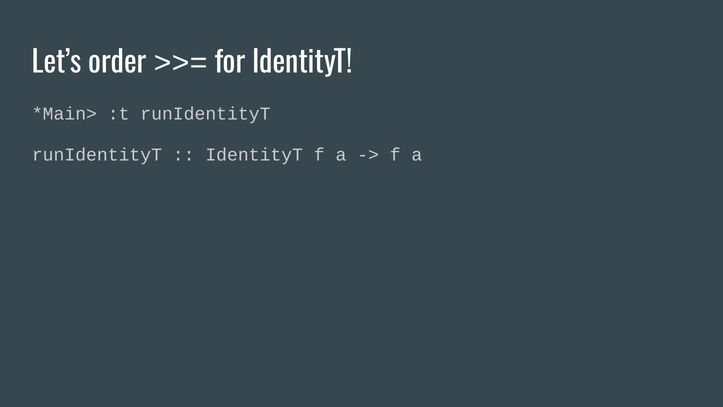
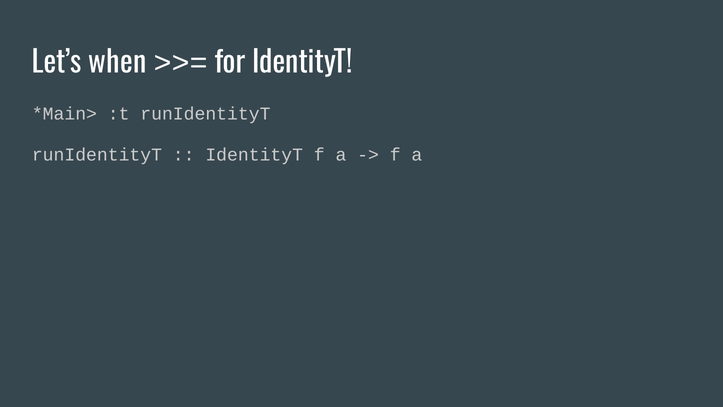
order: order -> when (117, 63)
